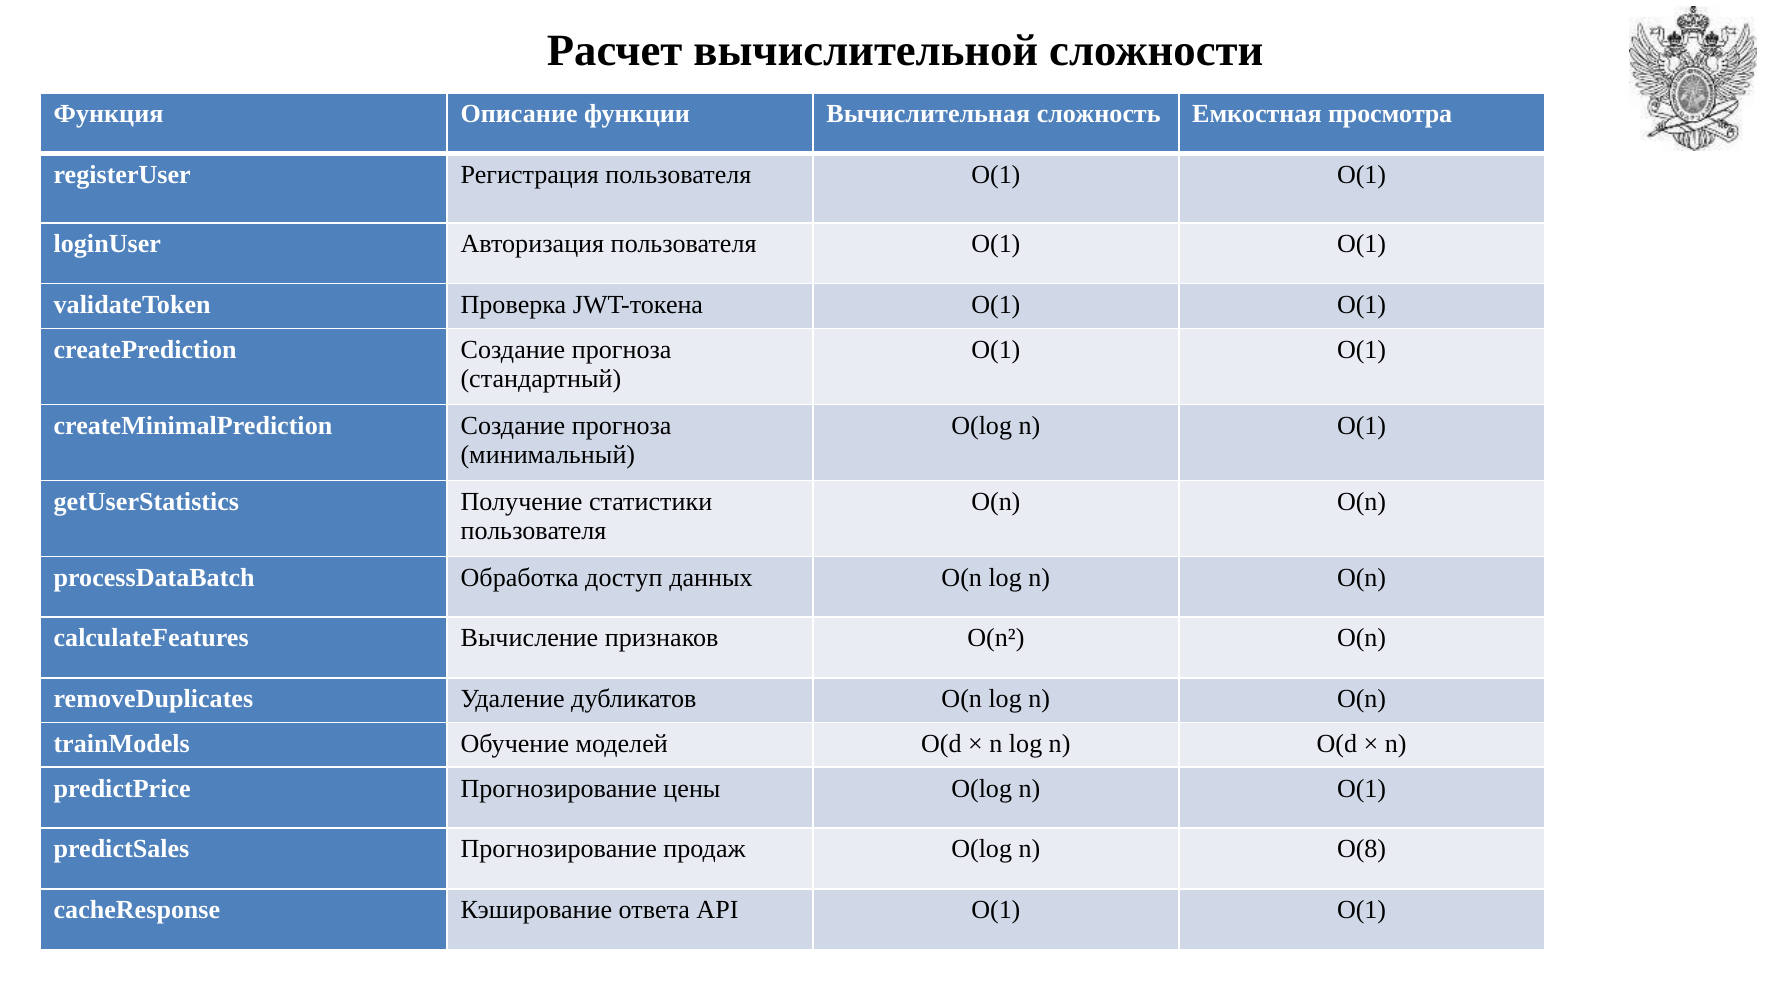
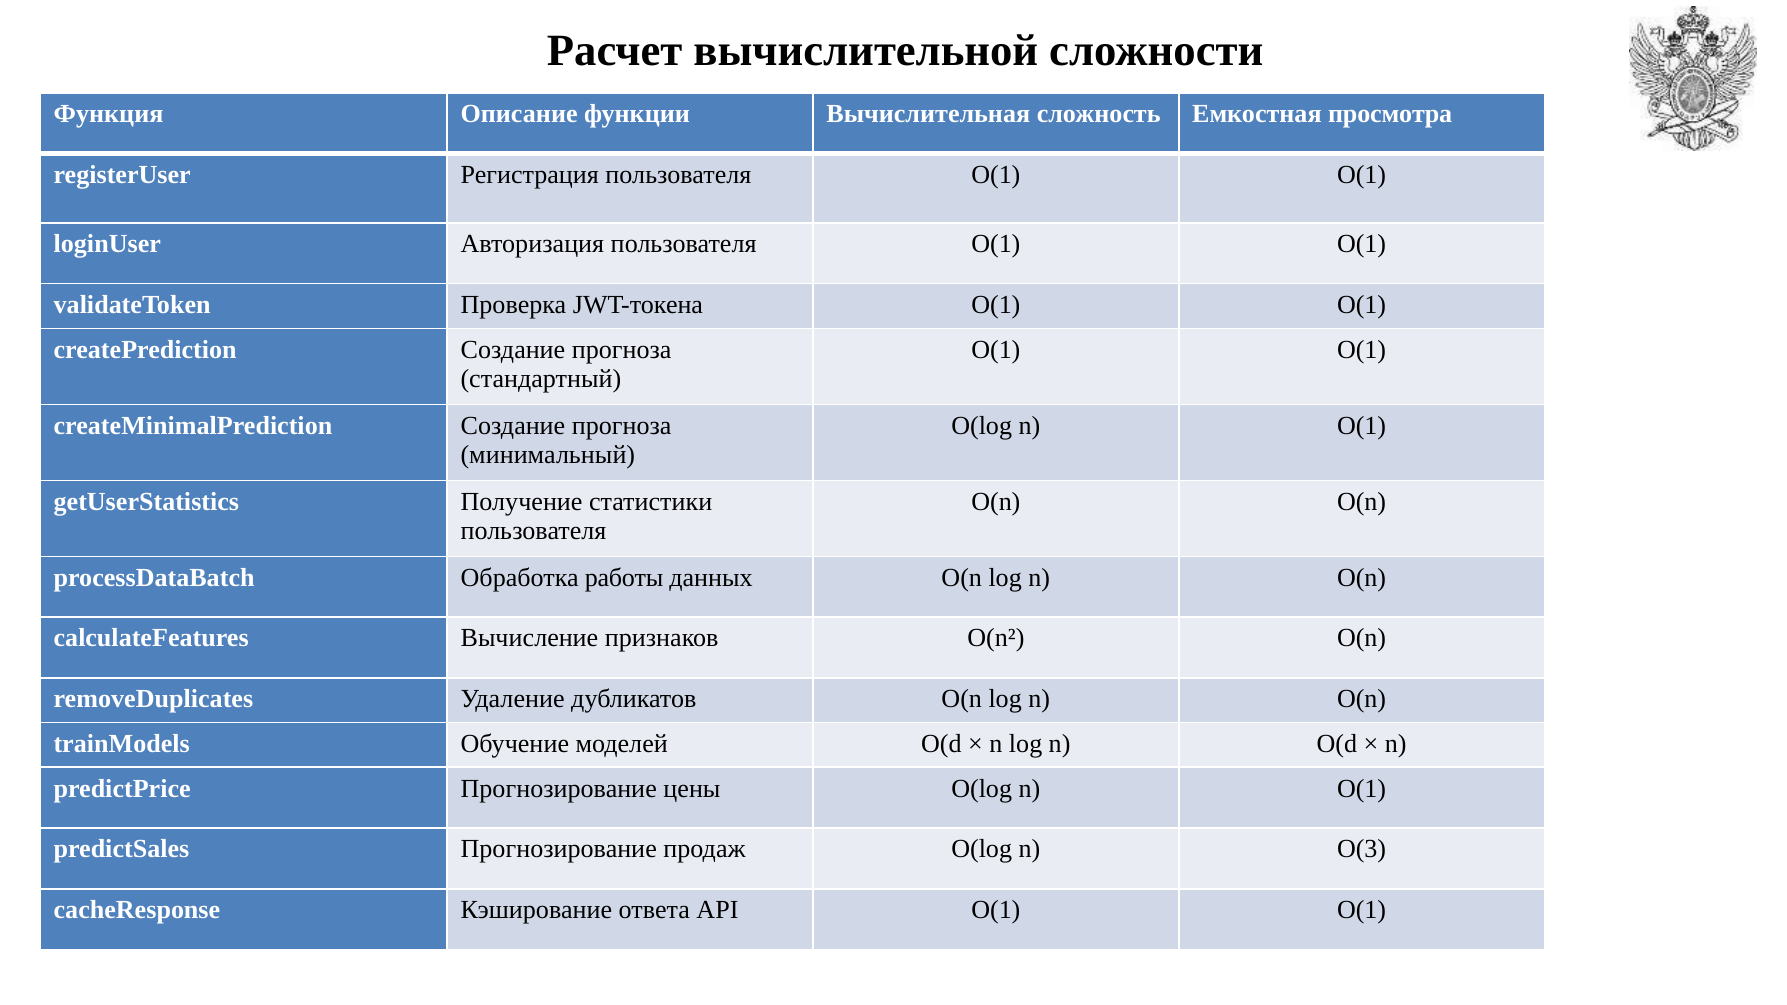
доступ: доступ -> работы (624, 578)
O(8: O(8 -> O(3 (1362, 849)
